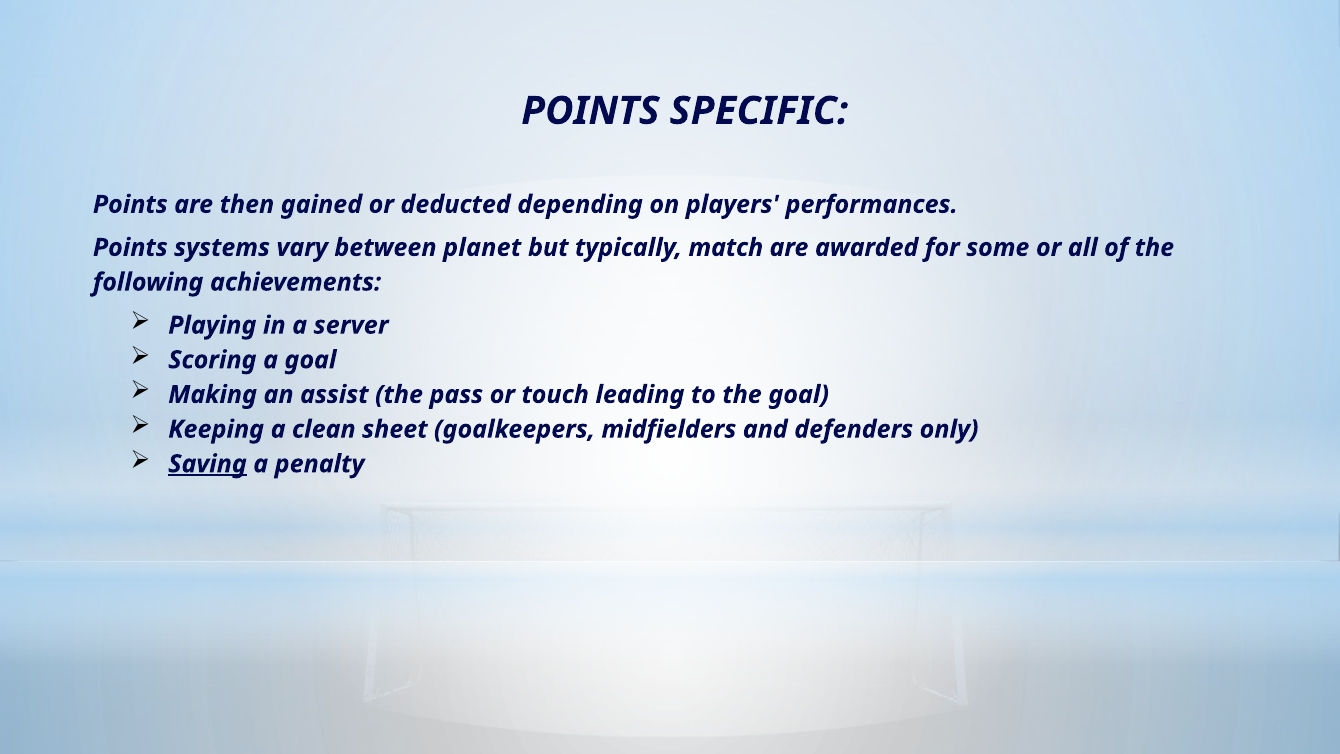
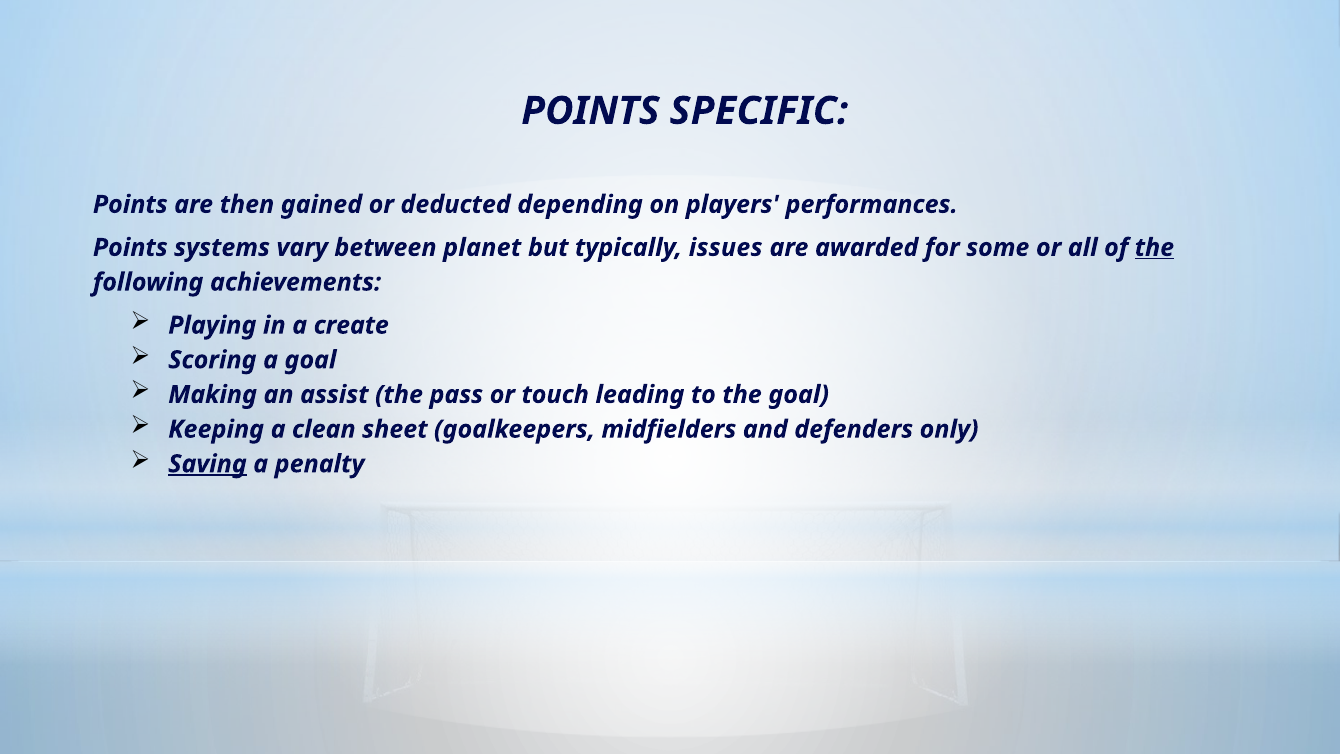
match: match -> issues (726, 248)
the underline: none -> present (1154, 248)
server: server -> create (351, 325)
